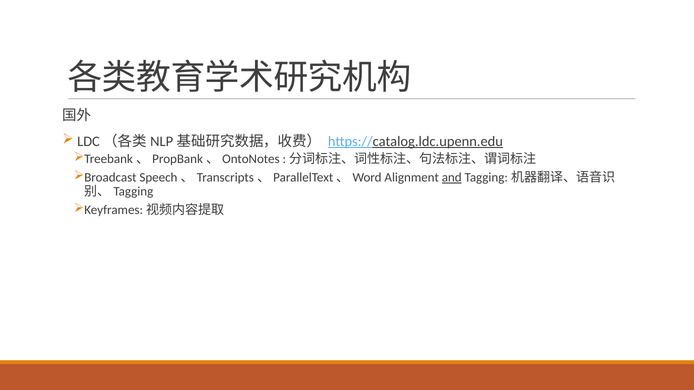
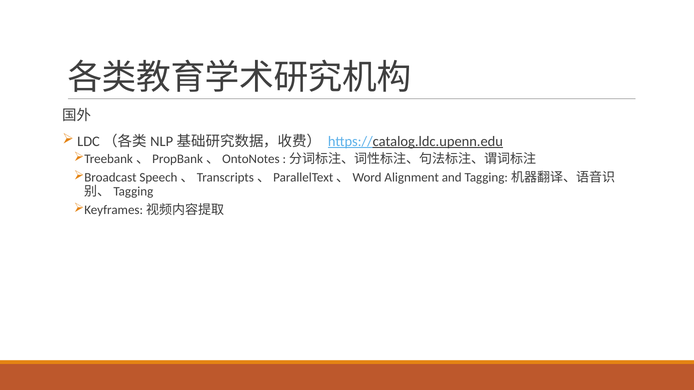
and underline: present -> none (452, 178)
